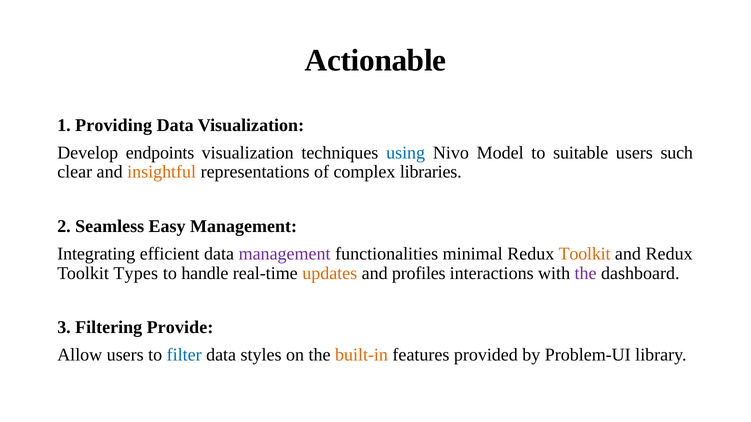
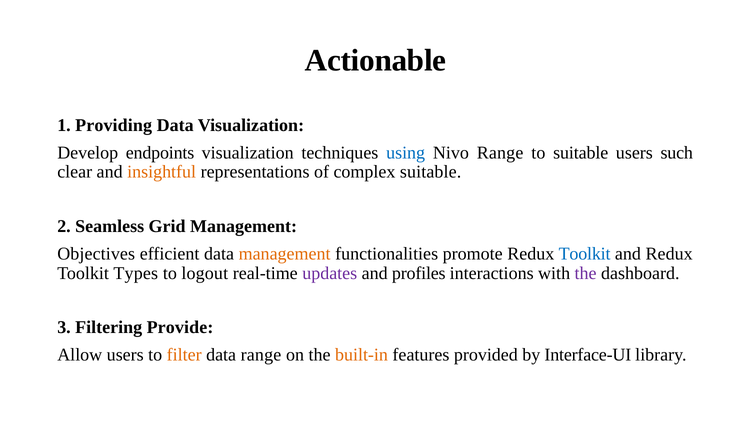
Nivo Model: Model -> Range (500, 153)
complex libraries: libraries -> suitable (431, 172)
Easy: Easy -> Grid (167, 227)
Integrating: Integrating -> Objectives (96, 254)
management colour: purple -> orange (285, 254)
minimal: minimal -> promote (473, 254)
Toolkit colour: orange -> blue (585, 254)
handle: handle -> logout (205, 273)
updates colour: orange -> purple (330, 273)
filter colour: blue -> orange (184, 355)
data styles: styles -> range (261, 355)
Problem-UI: Problem-UI -> Interface-UI (588, 355)
